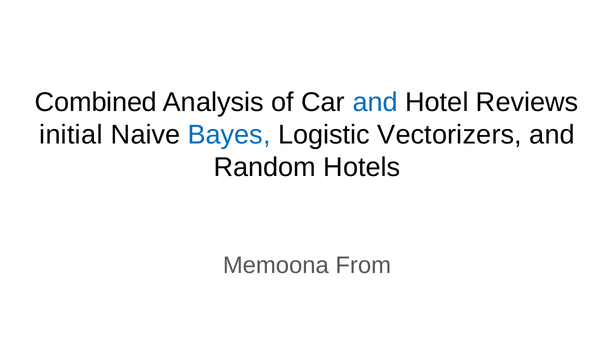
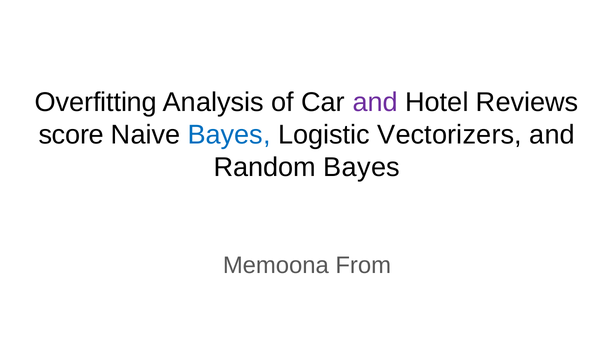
Combined: Combined -> Overfitting (96, 102)
and colour: blue -> purple (375, 102)
initial: initial -> score (71, 135)
Random Hotels: Hotels -> Bayes (362, 167)
